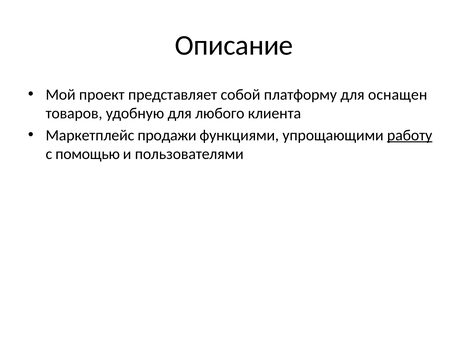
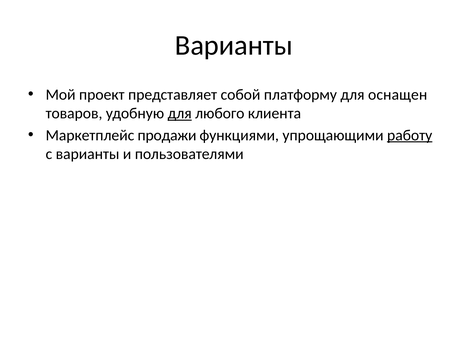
Описание: Описание -> Варианты (234, 45)
для underline: none -> present (180, 113)
с помощью: помощью -> варианты (88, 154)
